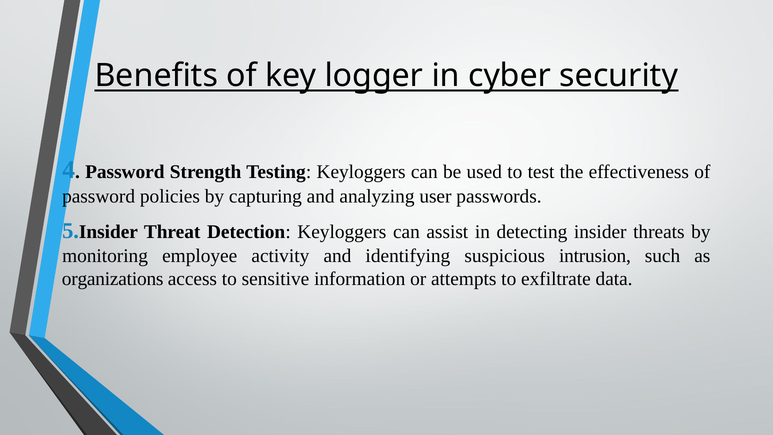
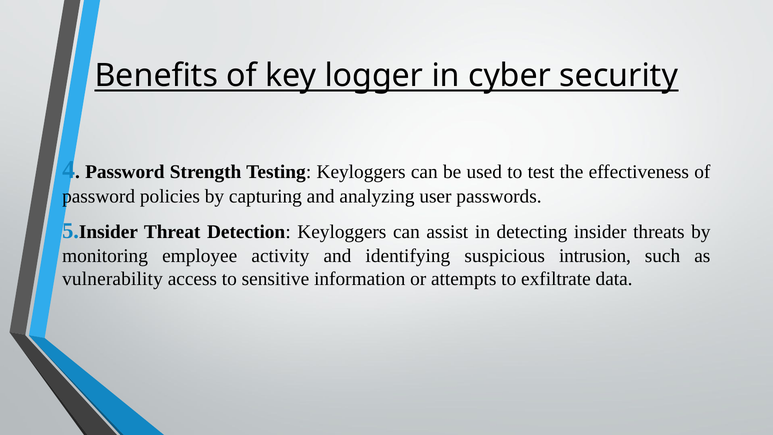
organizations: organizations -> vulnerability (112, 279)
